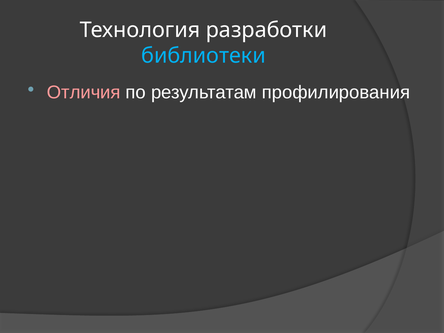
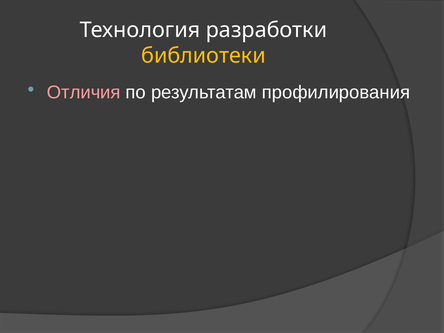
библиотеки colour: light blue -> yellow (203, 56)
